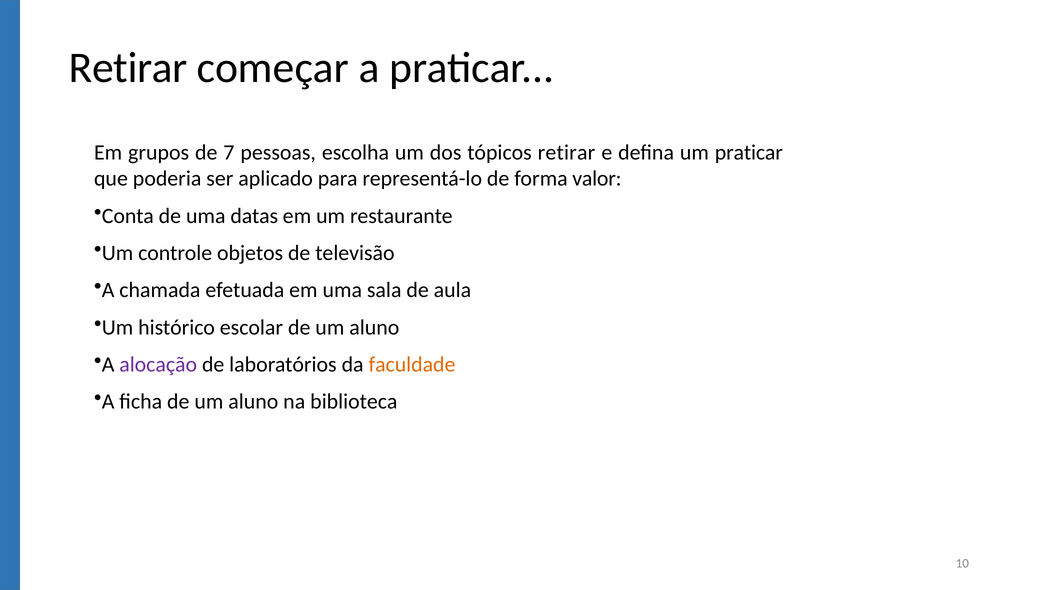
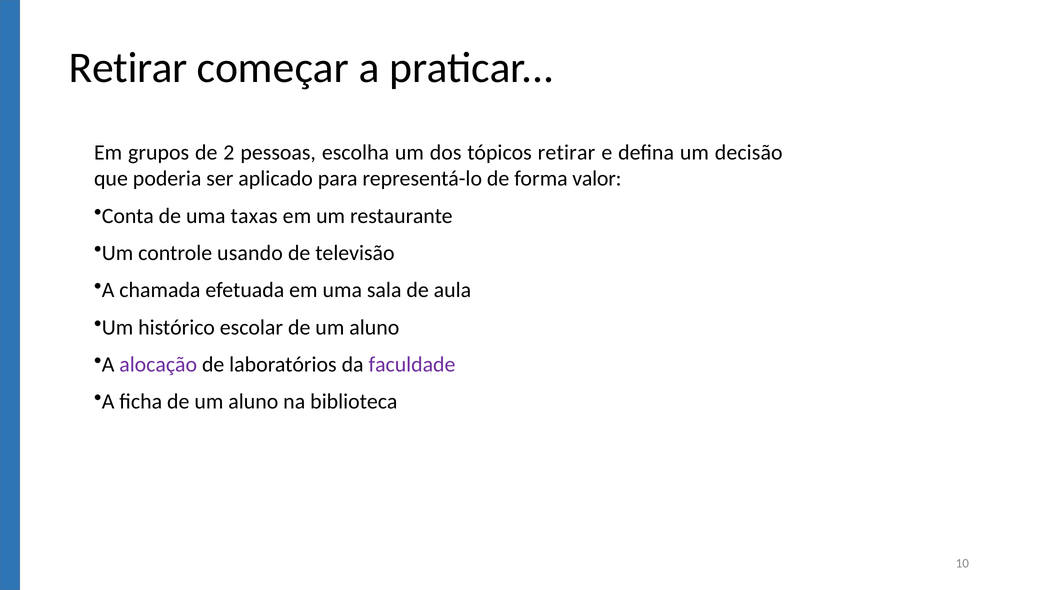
7: 7 -> 2 (229, 152)
um praticar: praticar -> decisão (749, 152)
datas: datas -> taxas (254, 216)
objetos: objetos -> usando (250, 253)
faculdade colour: orange -> purple (412, 365)
